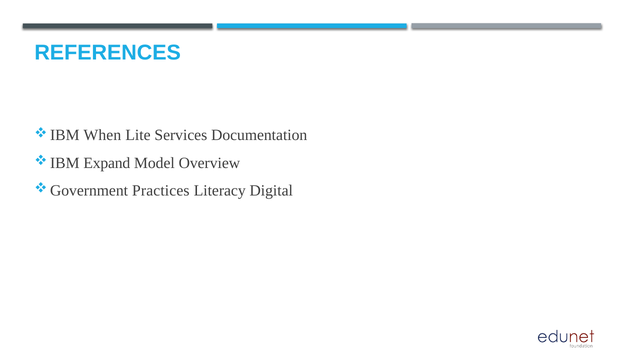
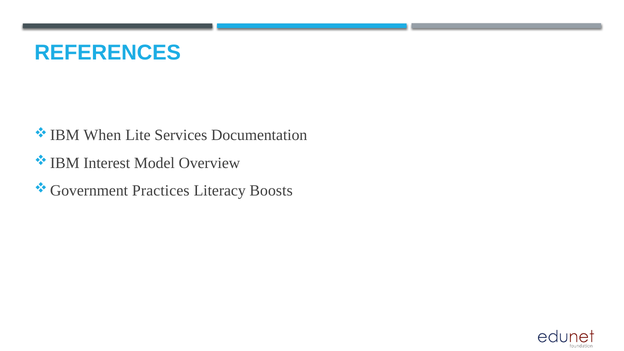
Expand: Expand -> Interest (107, 163)
Digital: Digital -> Boosts (271, 191)
